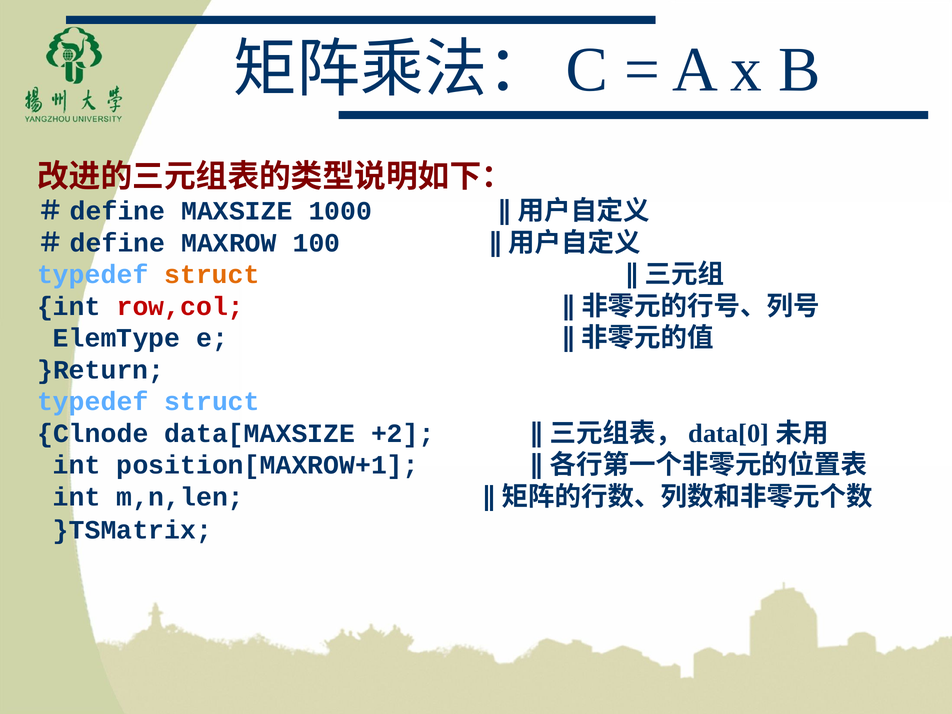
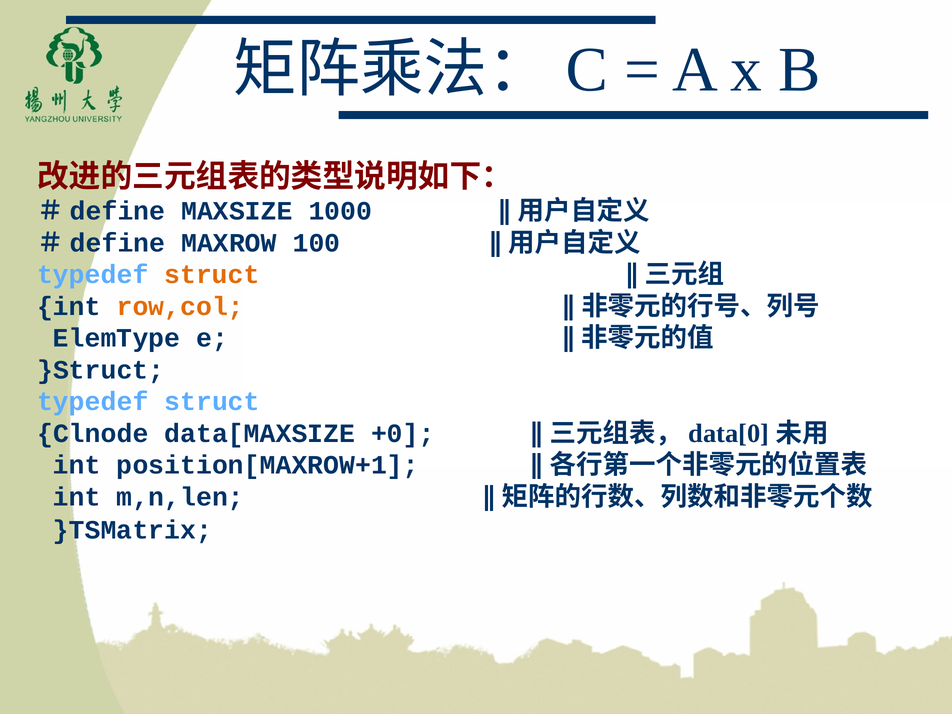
row,col colour: red -> orange (180, 306)
}Return: }Return -> }Struct (101, 370)
+2: +2 -> +0 (403, 433)
